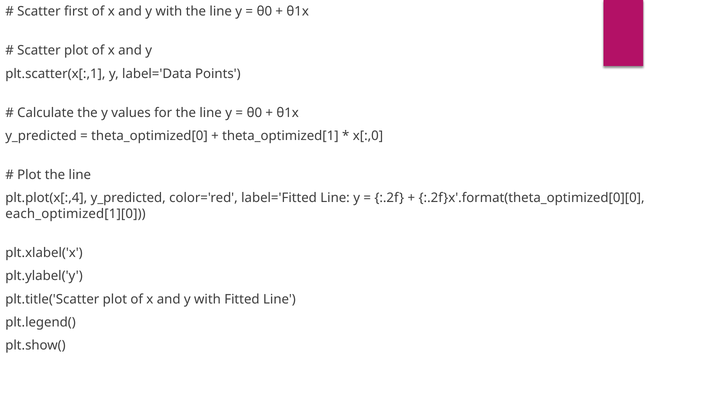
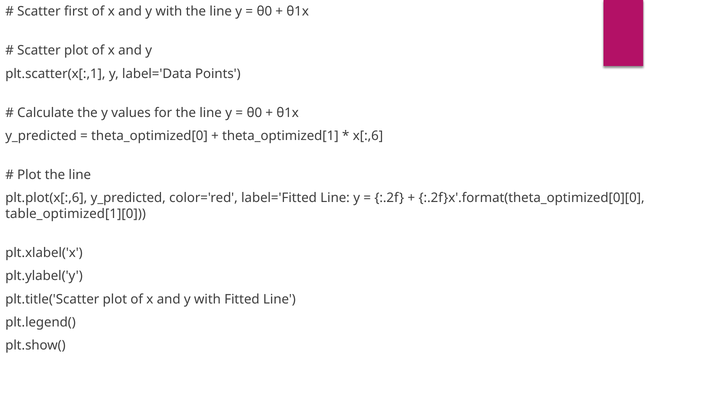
x[:,0: x[:,0 -> x[:,6 (368, 136)
plt.plot(x[:,4: plt.plot(x[:,4 -> plt.plot(x[:,6 (46, 198)
each_optimized[1][0: each_optimized[1][0 -> table_optimized[1][0 (76, 214)
